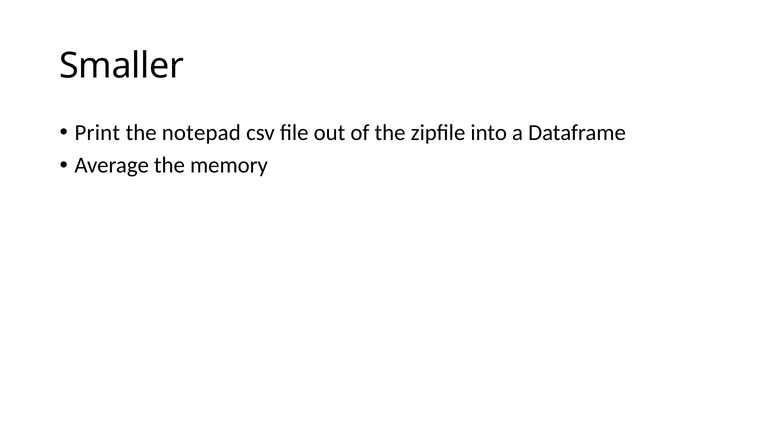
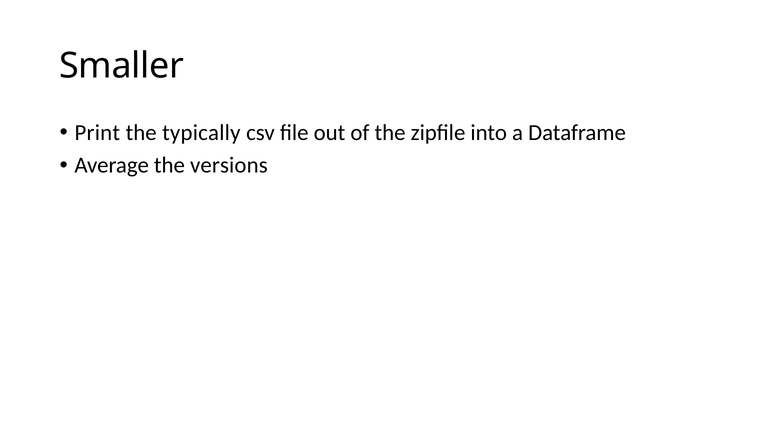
notepad: notepad -> typically (201, 132)
memory: memory -> versions (229, 165)
